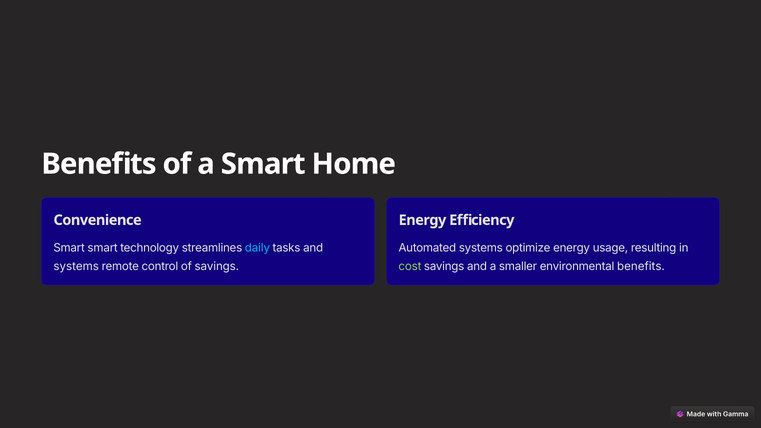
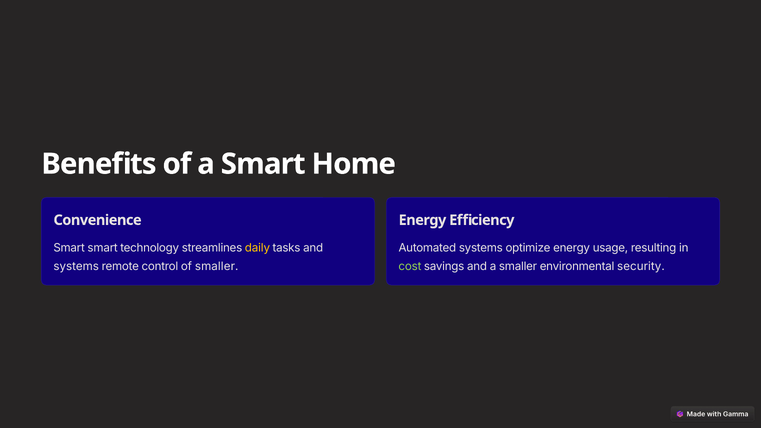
daily colour: light blue -> yellow (257, 248)
of savings: savings -> smaller (217, 267)
environmental benefits: benefits -> security (641, 267)
